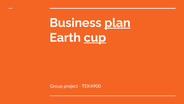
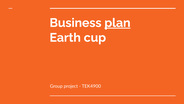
cup underline: present -> none (95, 37)
